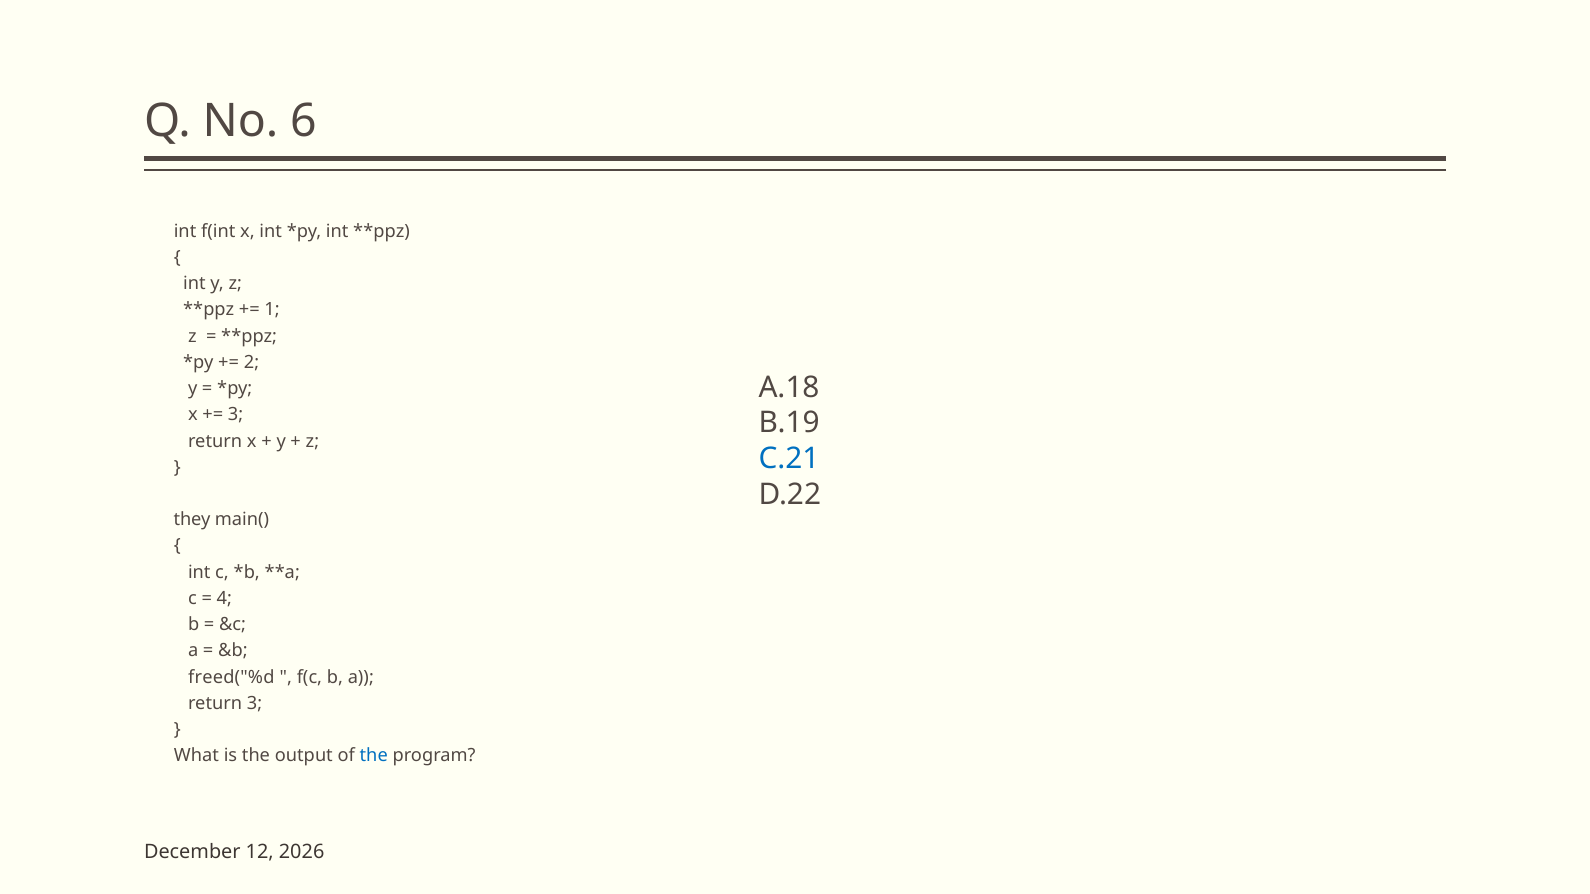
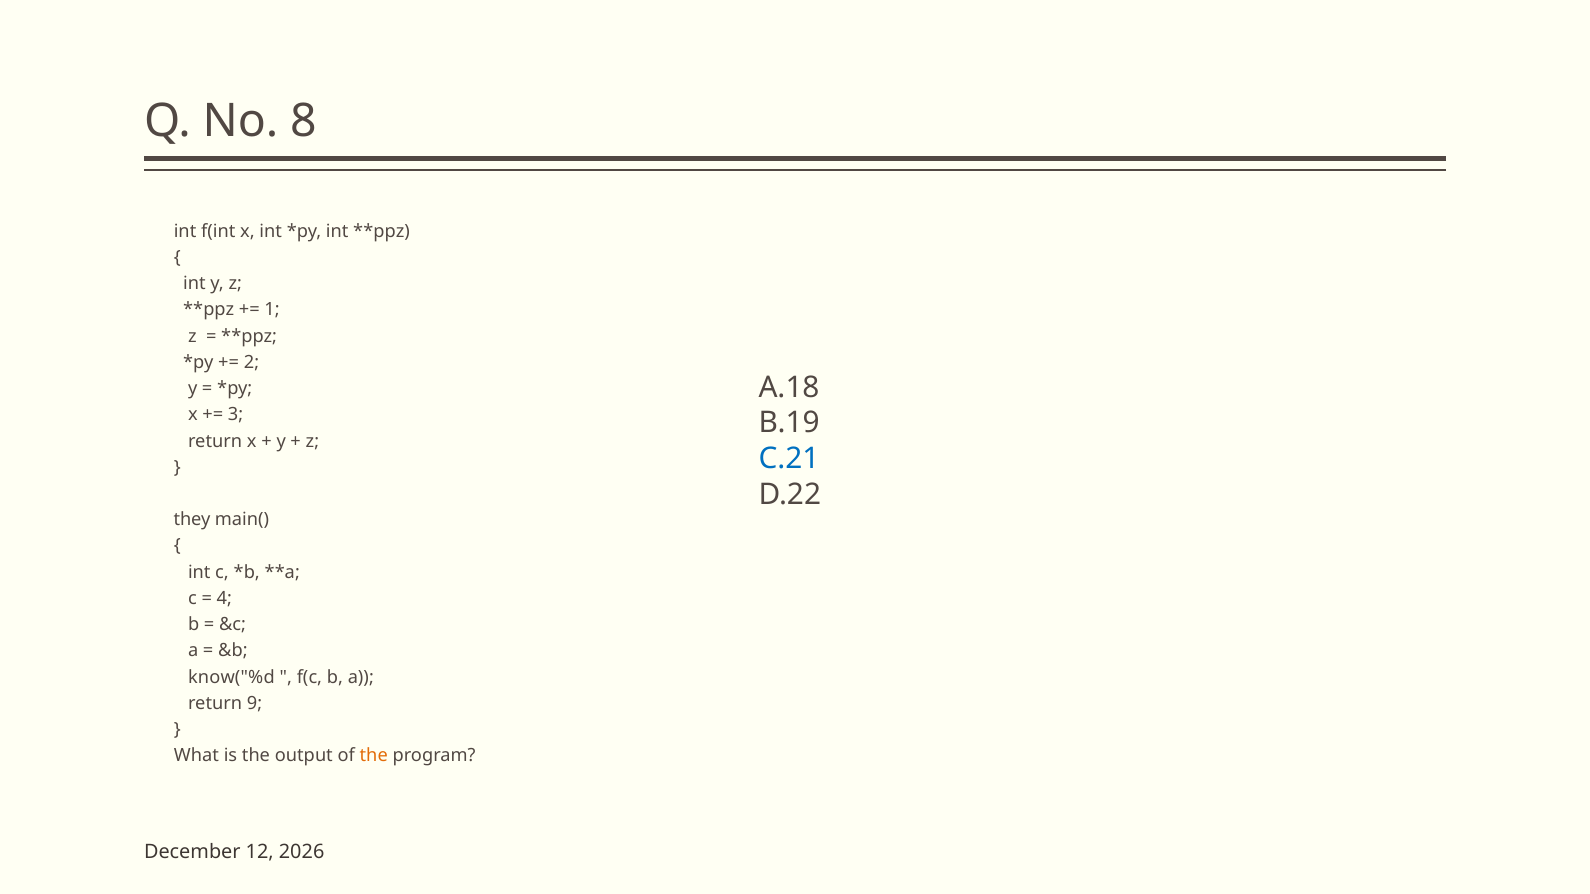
6: 6 -> 8 (304, 122)
freed("%d: freed("%d -> know("%d (231, 677)
return 3: 3 -> 9 (254, 704)
the colour: blue -> orange (374, 756)
